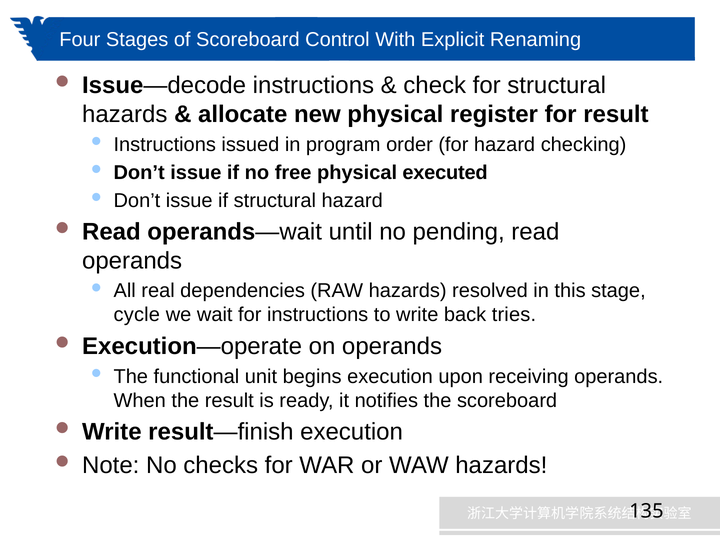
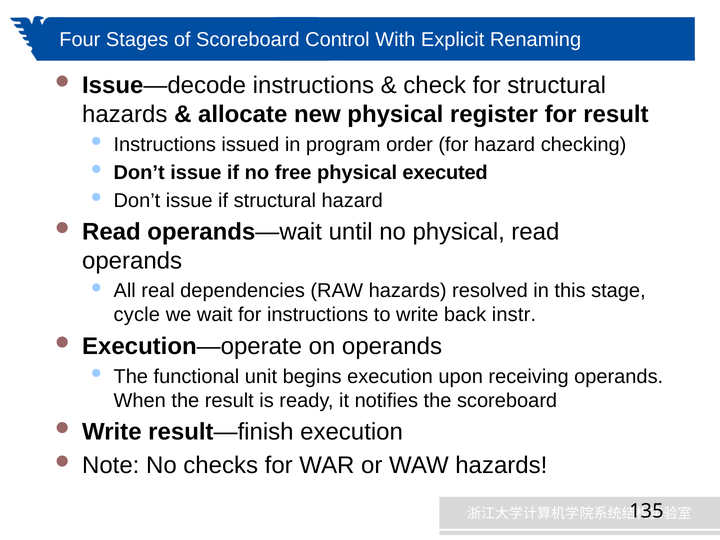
no pending: pending -> physical (459, 232)
tries: tries -> instr (514, 315)
